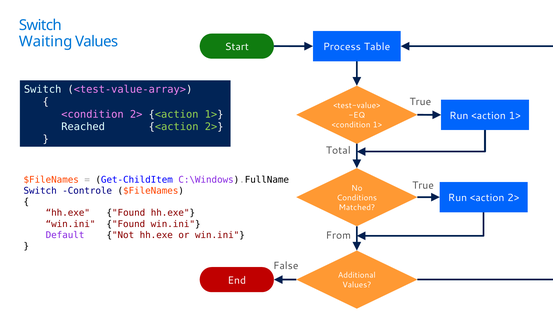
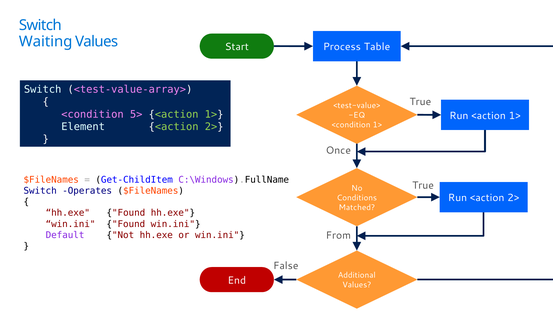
<condition 2>: 2> -> 5> (136, 114)
Reached: Reached -> Element (83, 127)
Total: Total -> Once (338, 150)
Controle: Controle -> Operates (87, 191)
